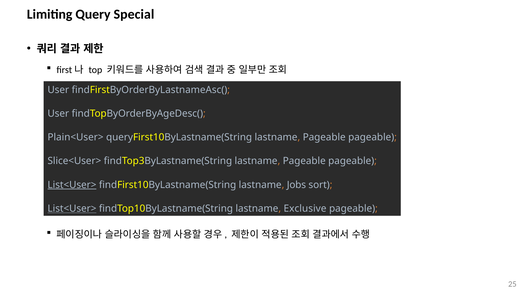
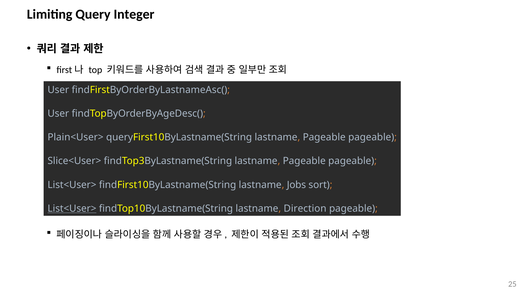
Special: Special -> Integer (134, 14)
List<User> underline: present -> none (72, 184)
Exclusive: Exclusive -> Direction (305, 208)
